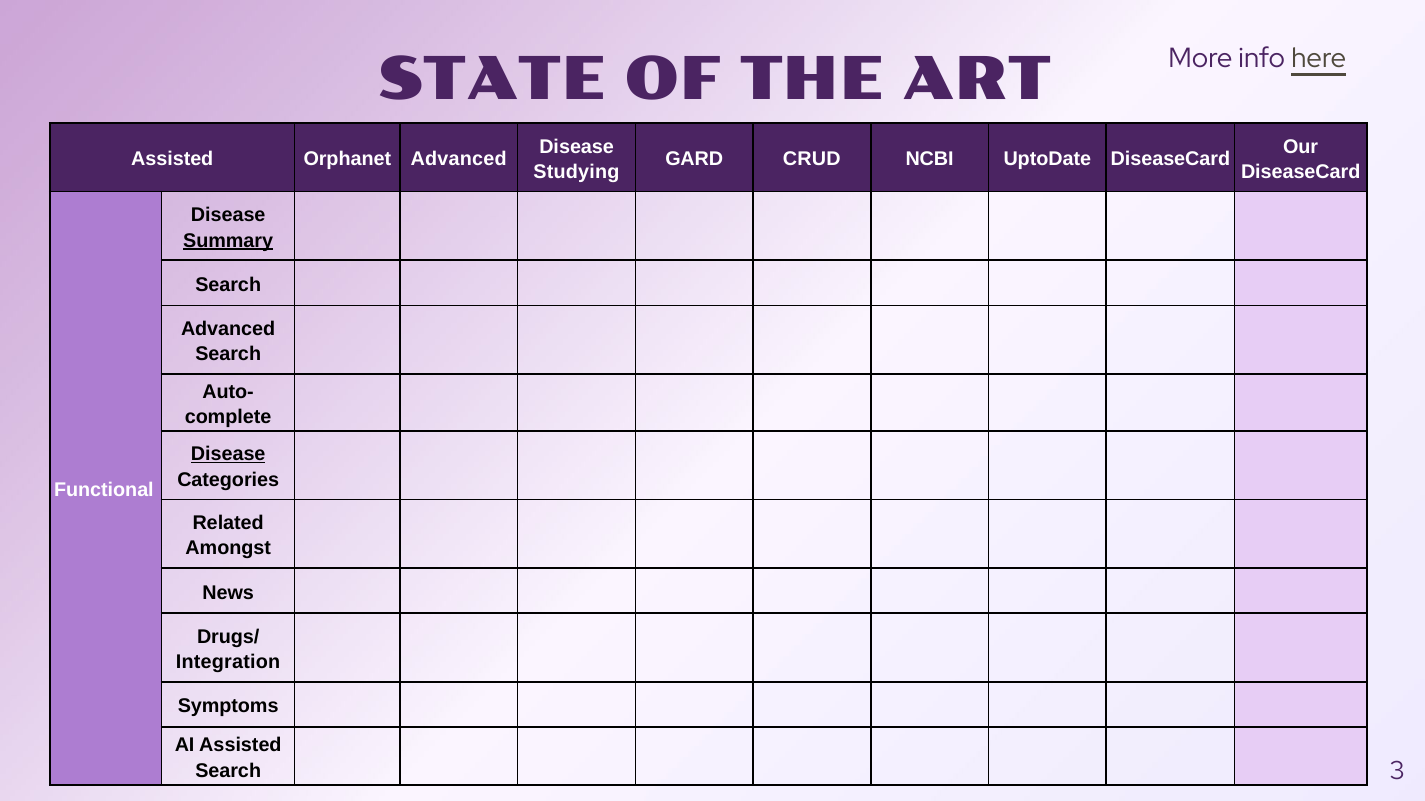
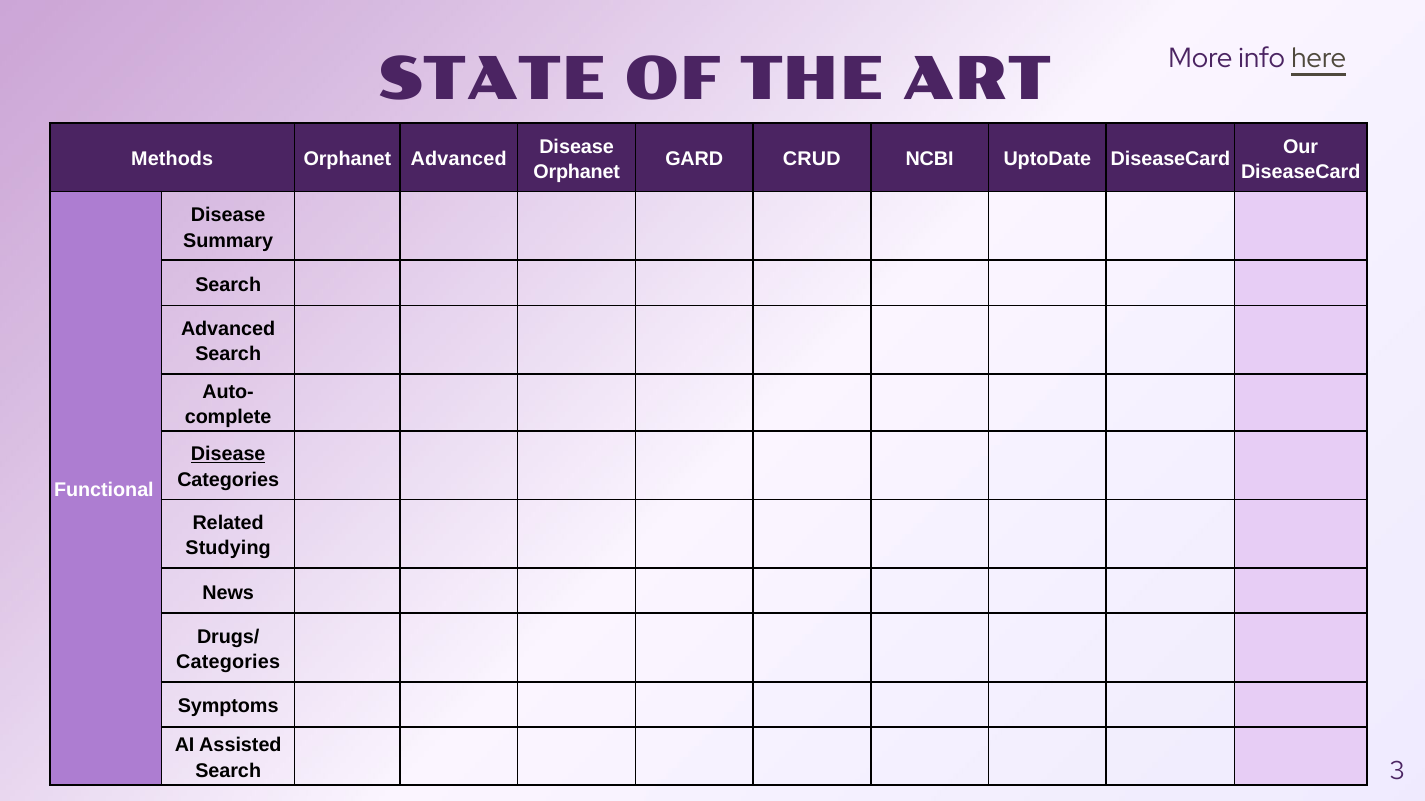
Assisted: Assisted -> Methods (172, 159)
Studying: Studying -> Orphanet (577, 172)
Summary underline: present -> none (228, 241)
Amongst: Amongst -> Studying (228, 549)
Integration: Integration -> Categories (228, 663)
